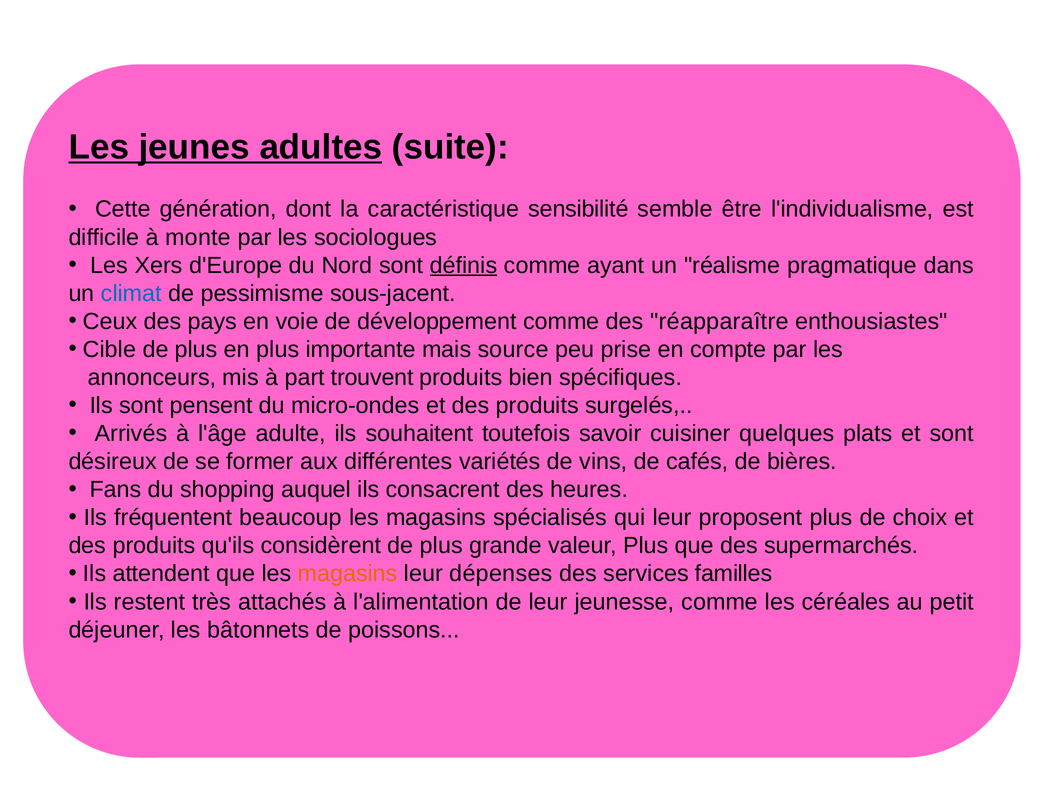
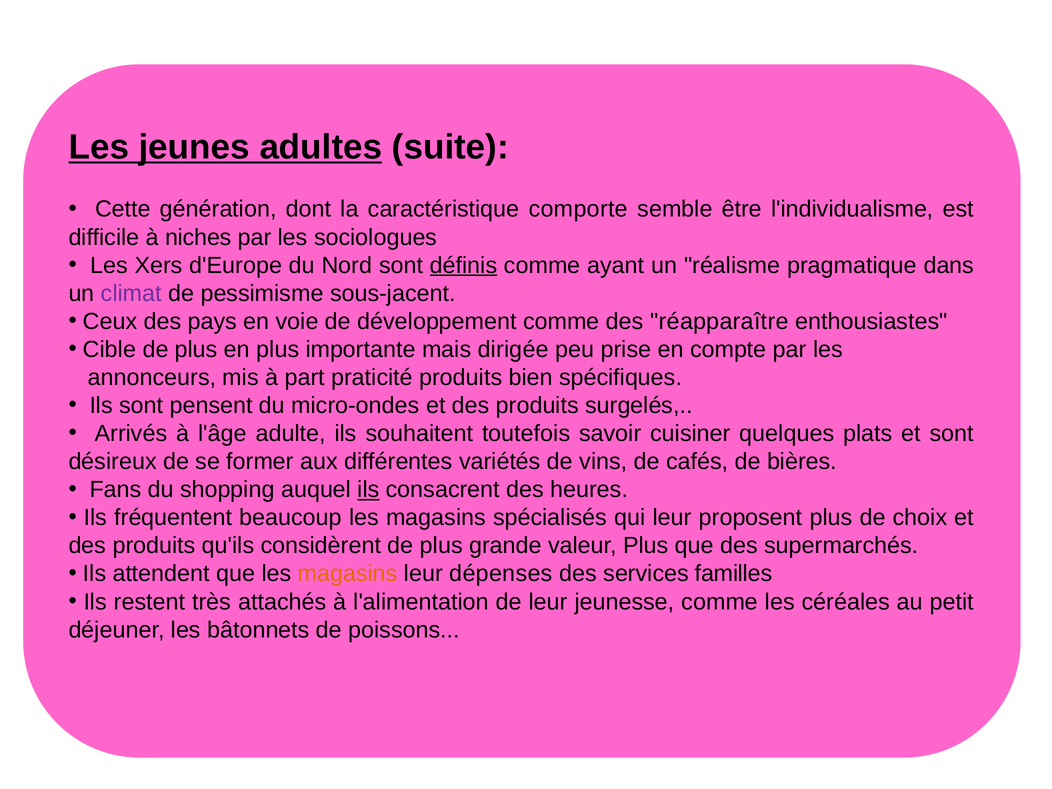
sensibilité: sensibilité -> comporte (578, 209)
monte: monte -> niches (198, 237)
climat colour: blue -> purple (131, 293)
source: source -> dirigée (513, 349)
trouvent: trouvent -> praticité (372, 378)
ils underline: none -> present (368, 490)
